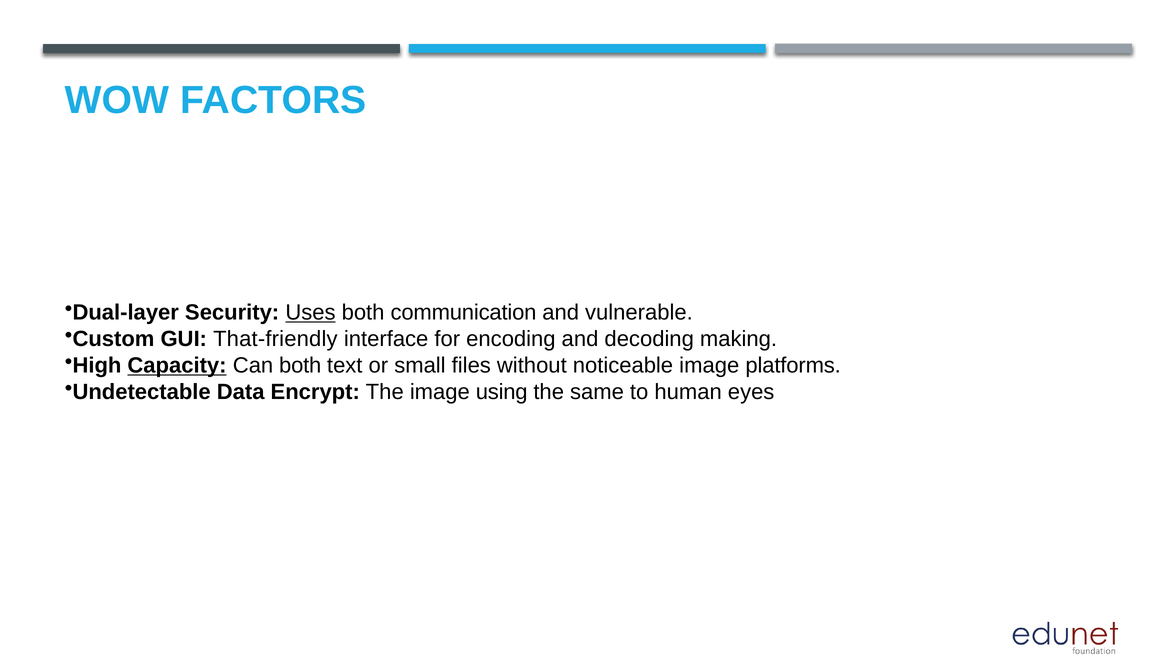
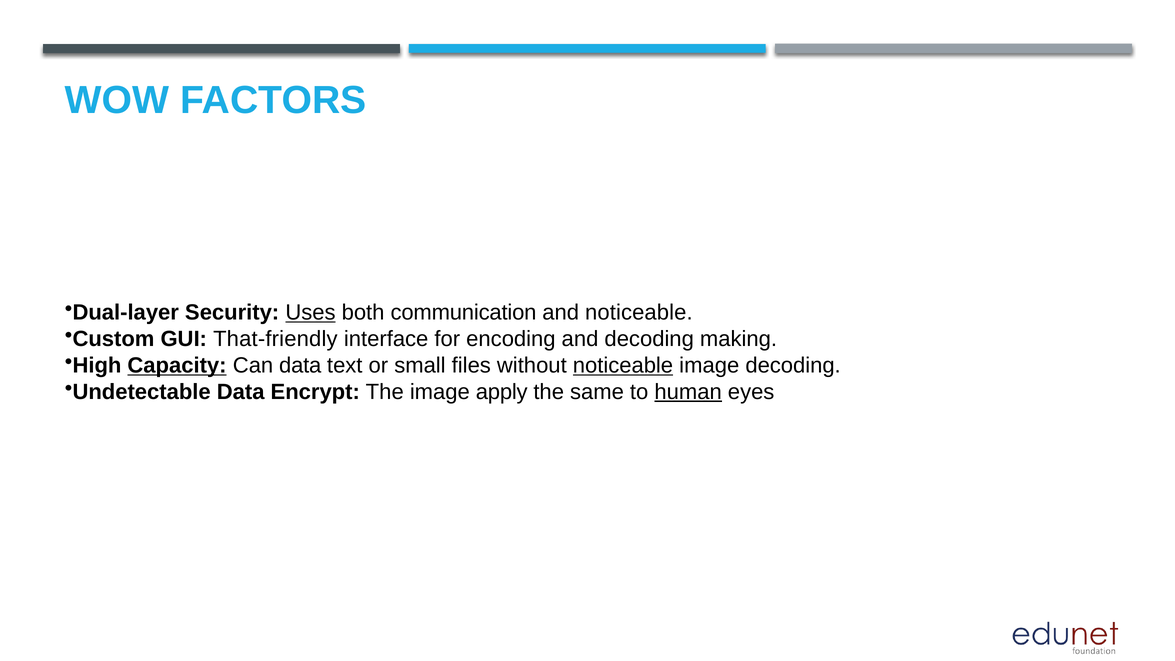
and vulnerable: vulnerable -> noticeable (639, 313)
Can both: both -> data (300, 365)
noticeable underline: none -> present (623, 365)
image platforms: platforms -> decoding (793, 365)
using: using -> apply (502, 392)
human underline: none -> present (688, 392)
